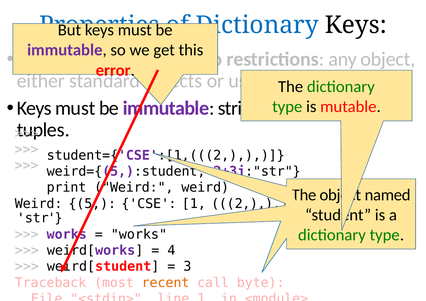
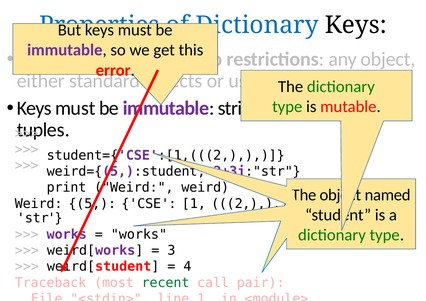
4: 4 -> 3 (171, 250)
3: 3 -> 4 (187, 266)
recent colour: orange -> green (166, 282)
byte: byte -> pair (261, 282)
